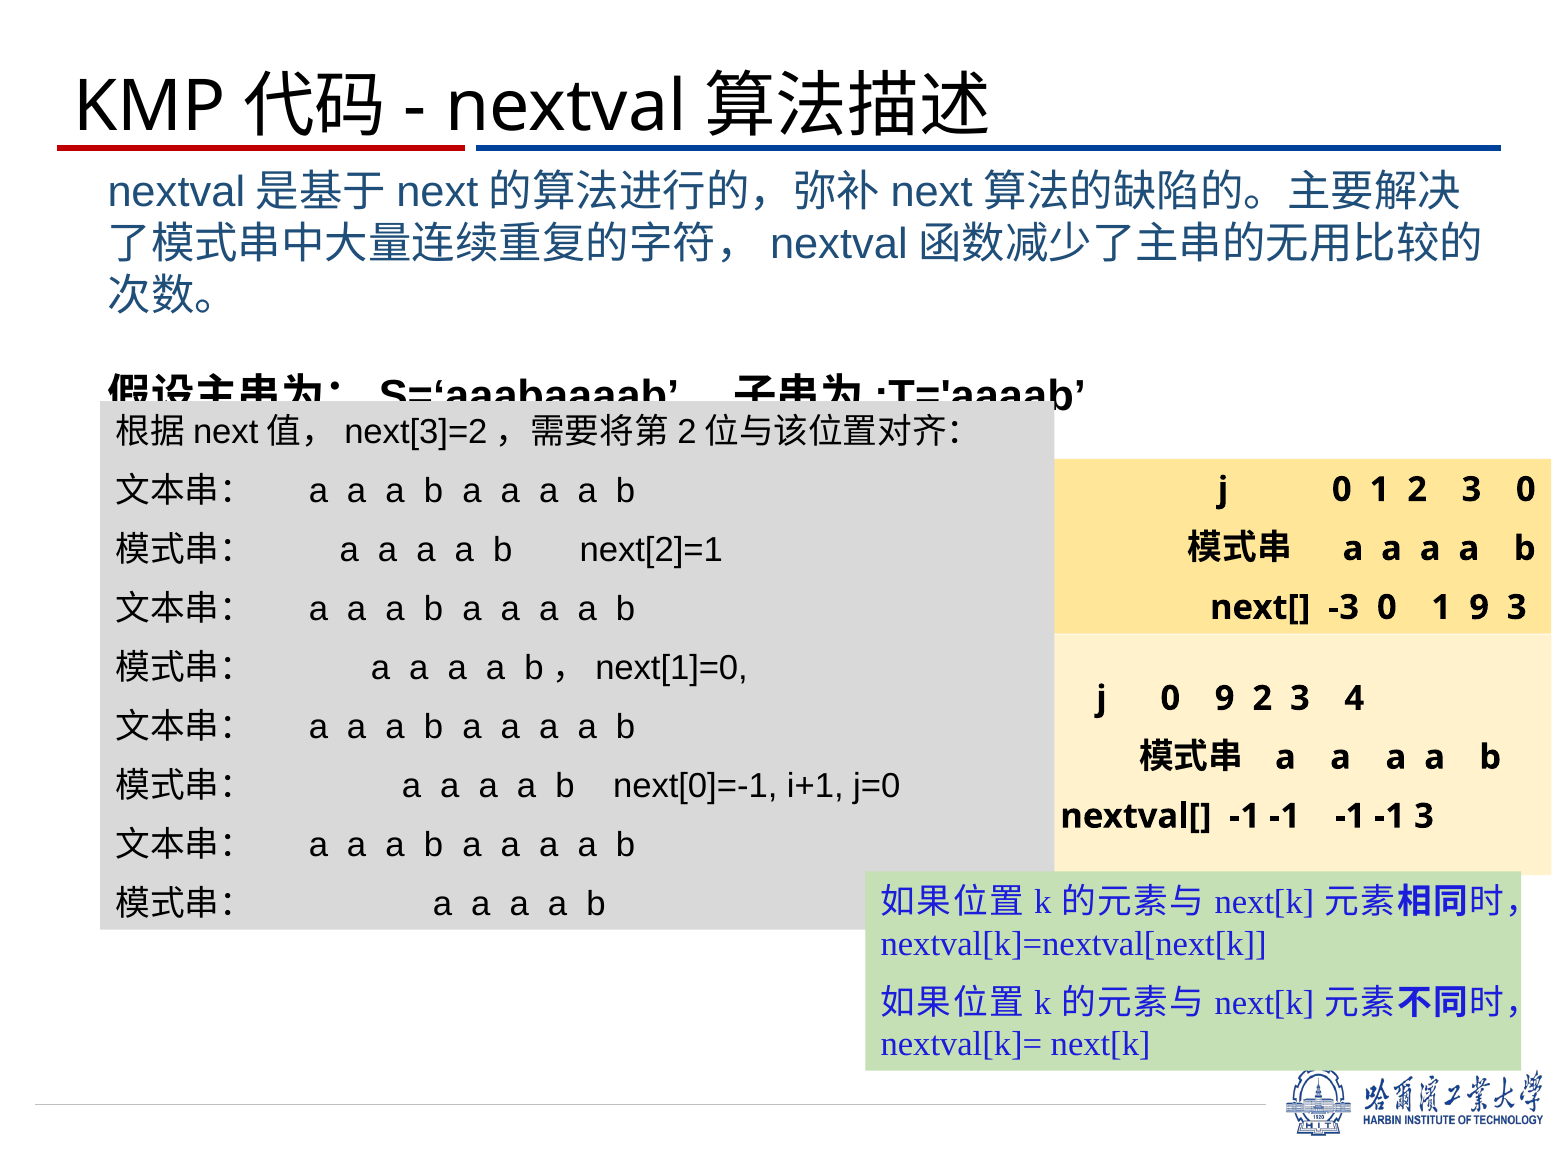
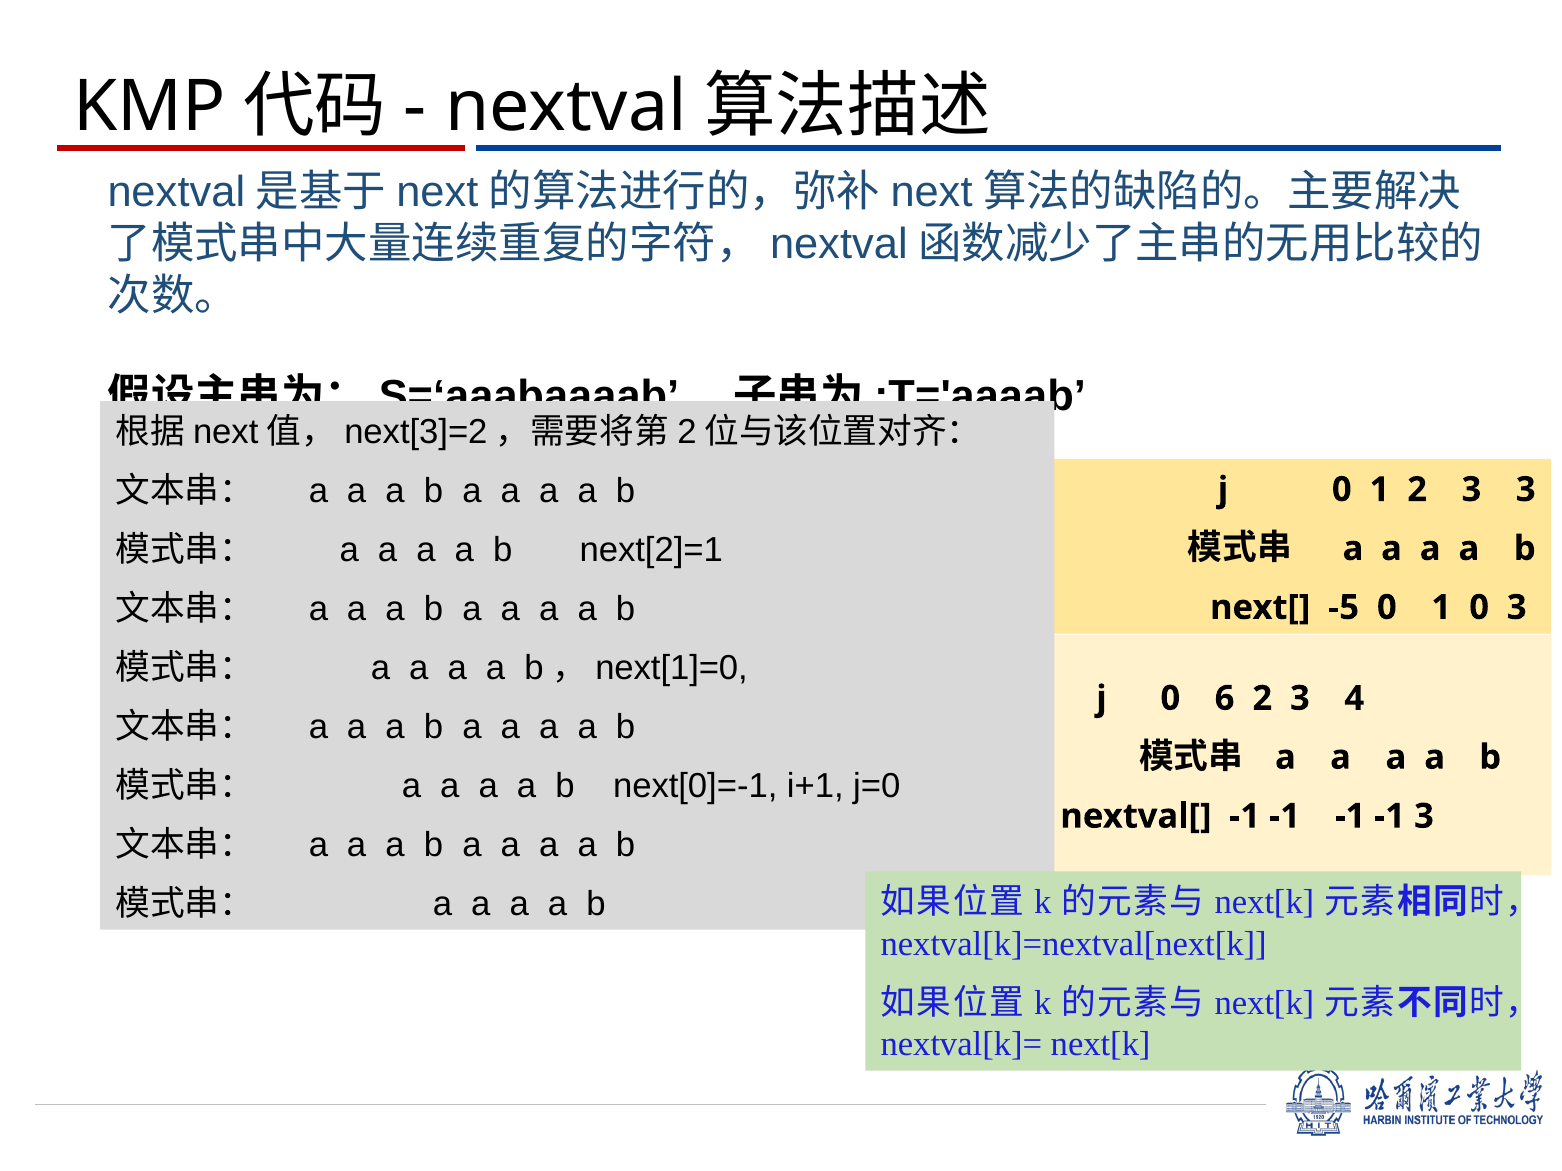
3 0: 0 -> 3 (1526, 490)
-3: -3 -> -5 (1344, 608)
1 9: 9 -> 0 (1479, 608)
0 9: 9 -> 6 (1225, 699)
